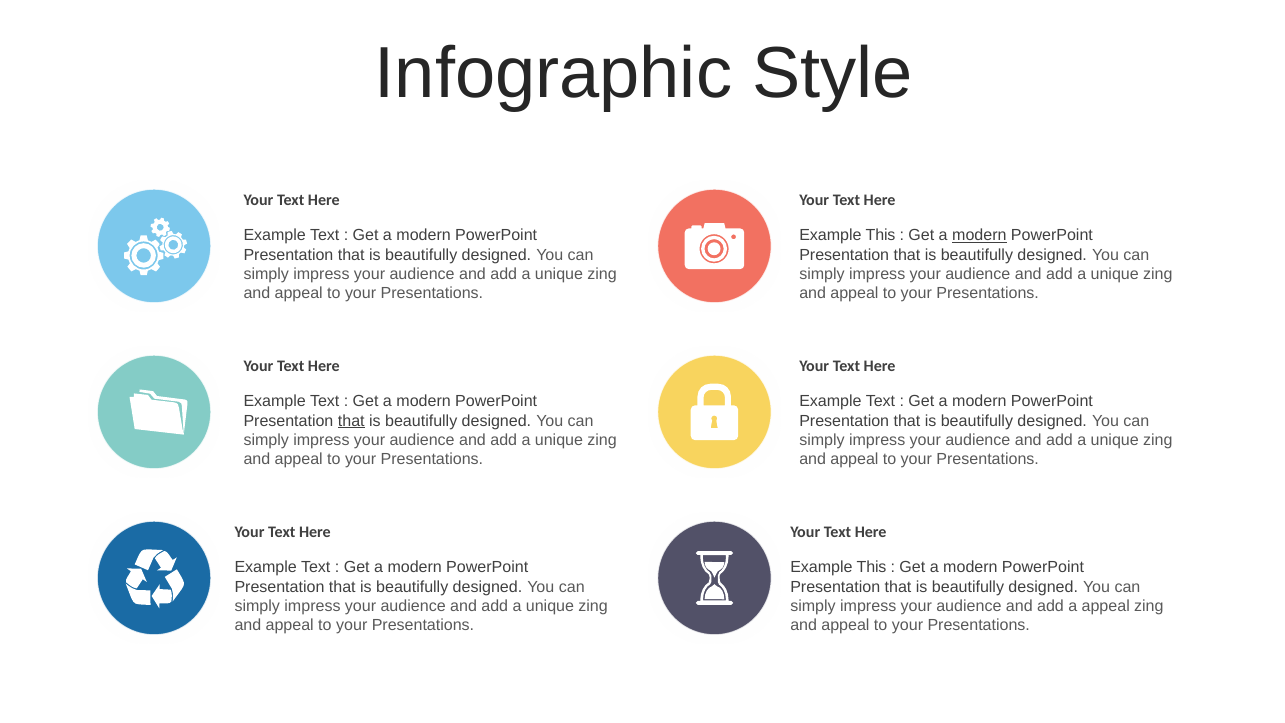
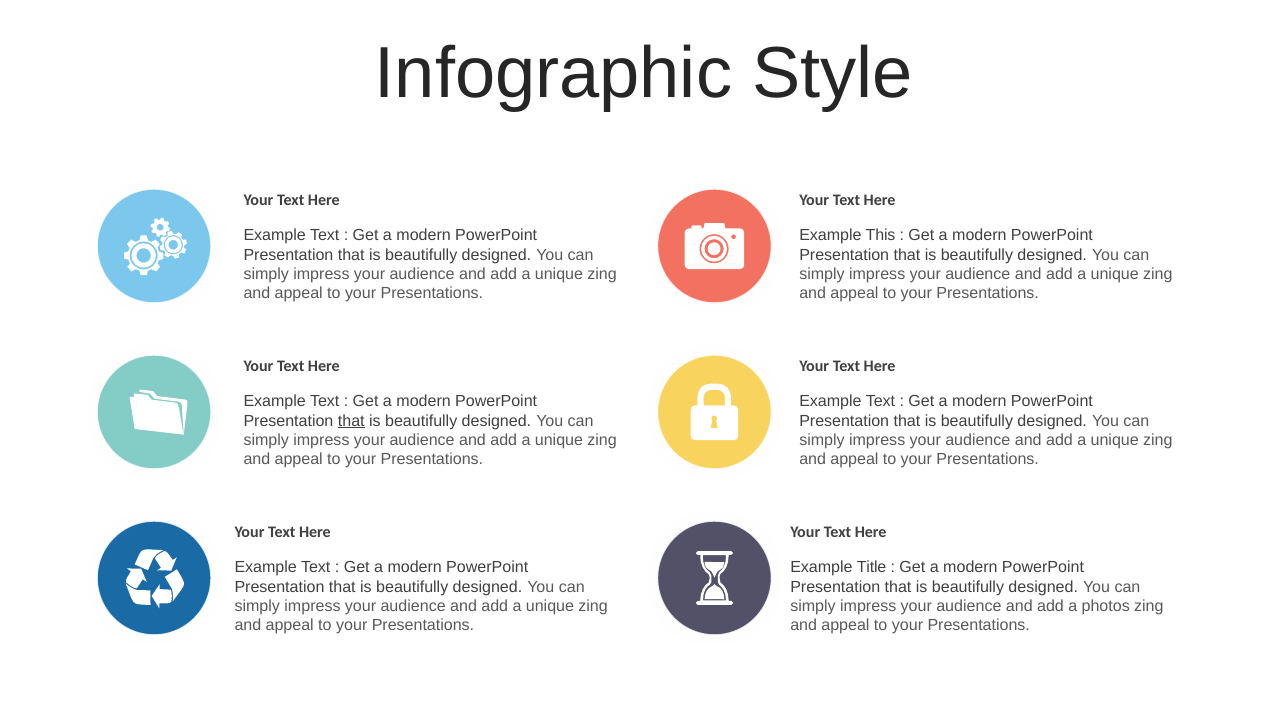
modern underline: present -> none (979, 235)
This: This -> Title (872, 567)
a appeal: appeal -> photos (1106, 606)
